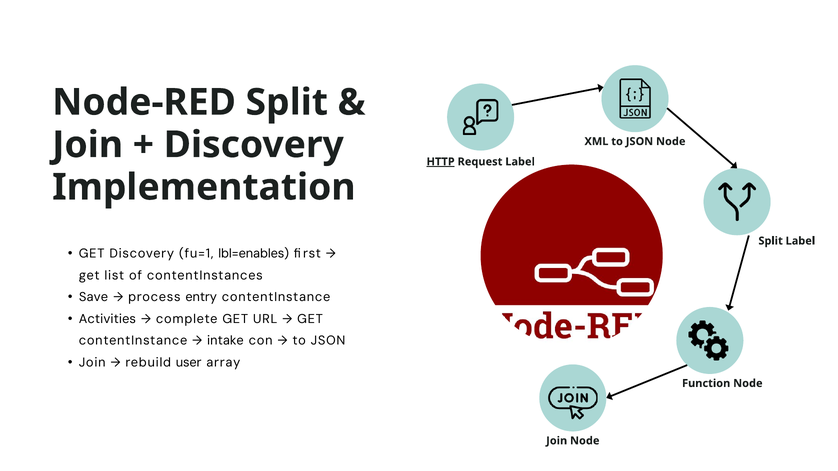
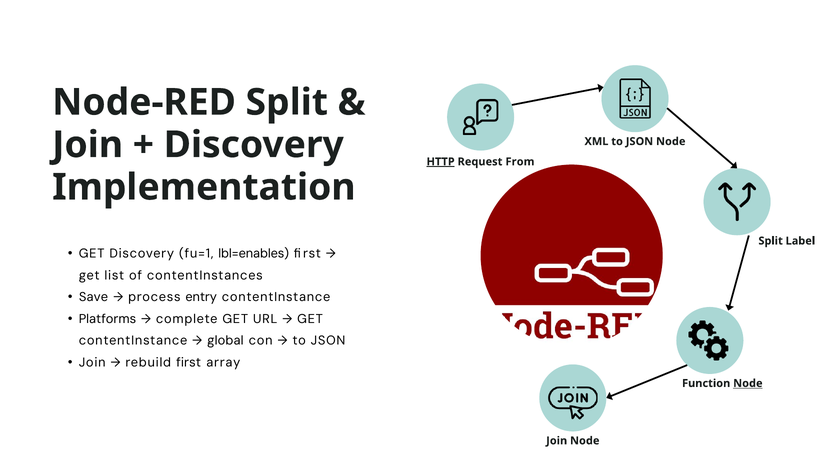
Request Label: Label -> From (520, 162)
Activities: Activities -> Platforms (107, 319)
intake: intake -> global (225, 341)
rebuild user: user -> first (189, 363)
Node underline: none -> present (748, 384)
